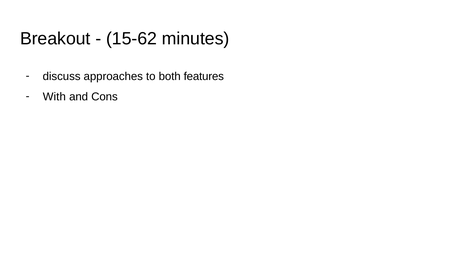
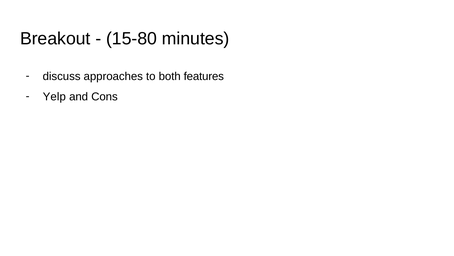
15-62: 15-62 -> 15-80 (132, 38)
With: With -> Yelp (54, 97)
